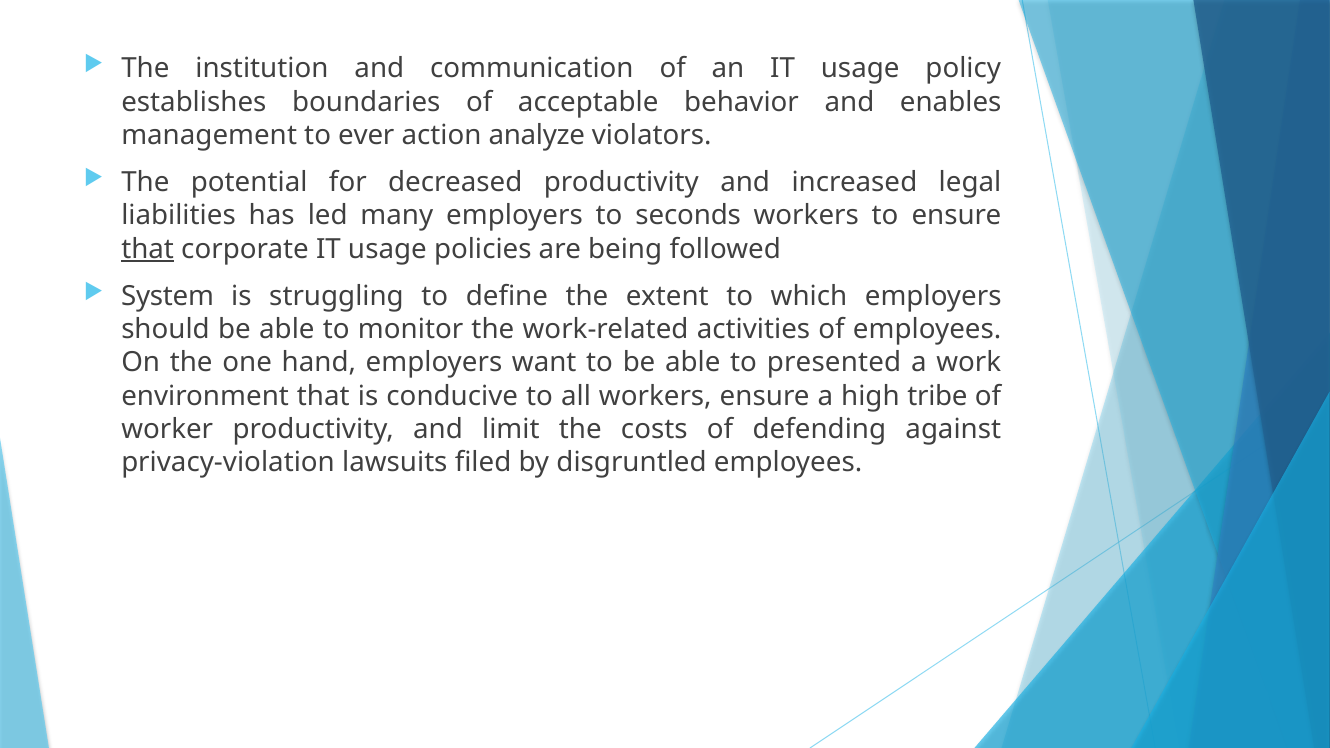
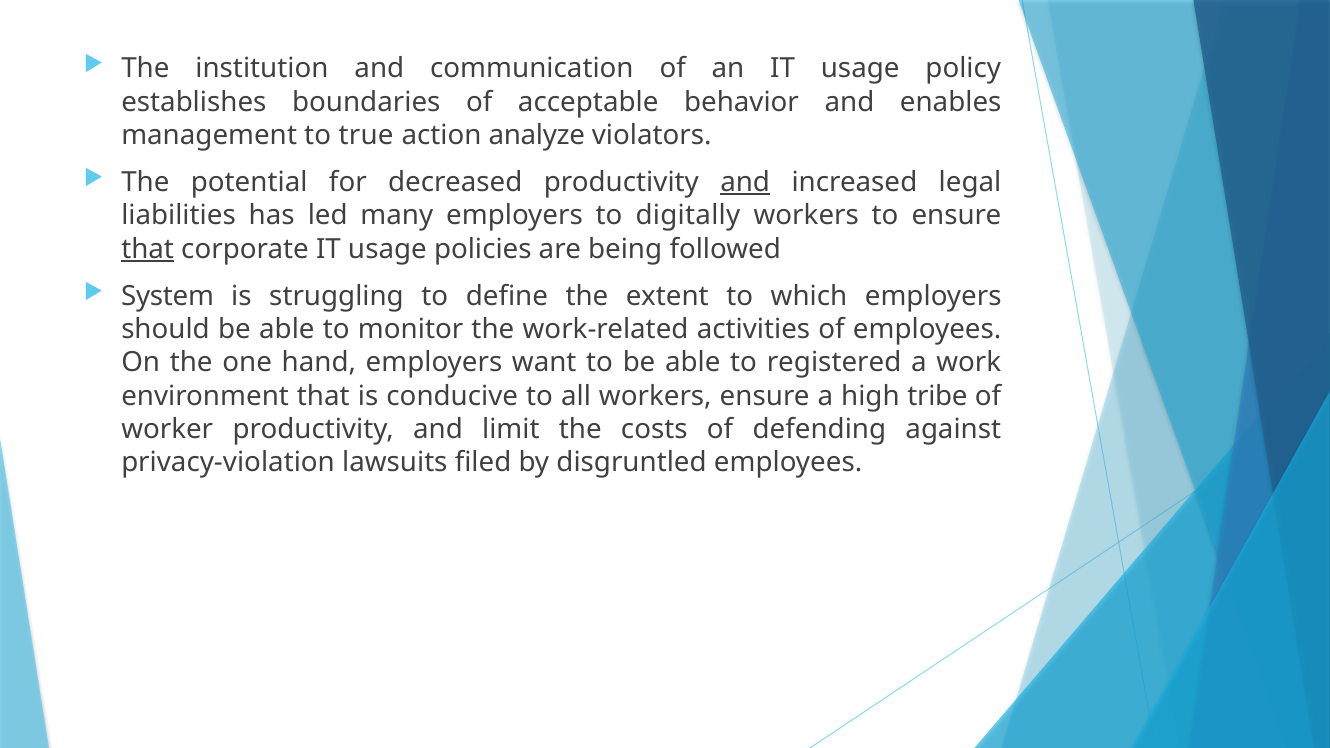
ever: ever -> true (366, 135)
and underline: none -> present (745, 182)
seconds: seconds -> digitally (688, 216)
presented: presented -> registered (834, 363)
